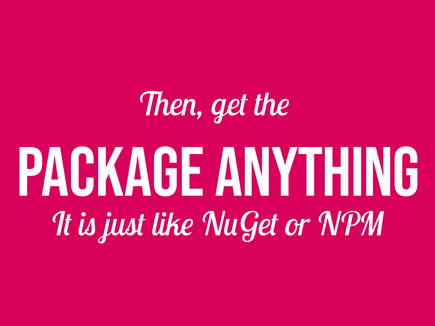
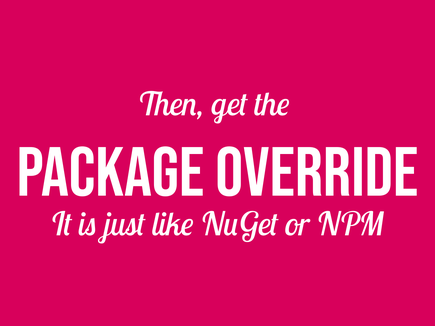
ANYTHING: ANYTHING -> OVERRIDE (317, 173)
